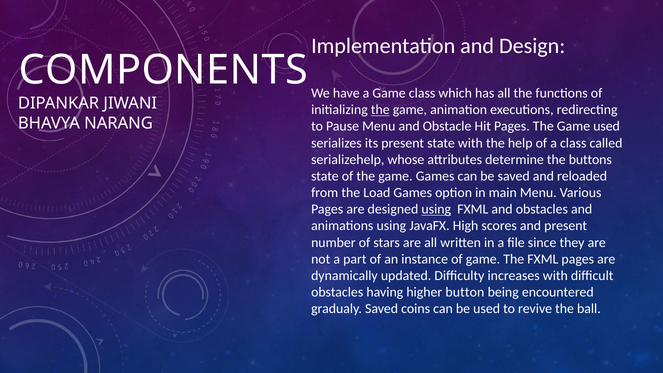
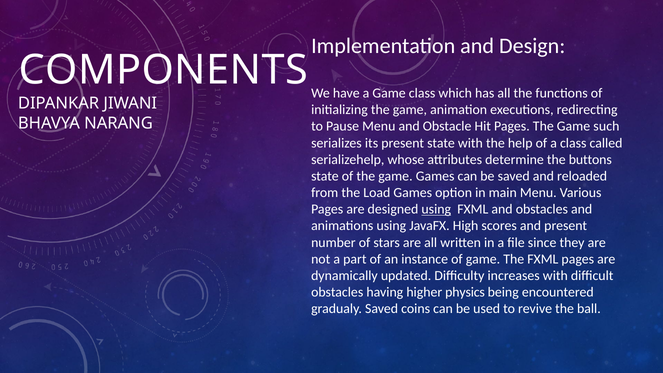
the underline: present -> none (380, 110)
Game used: used -> such (606, 126)
button: button -> physics (465, 292)
